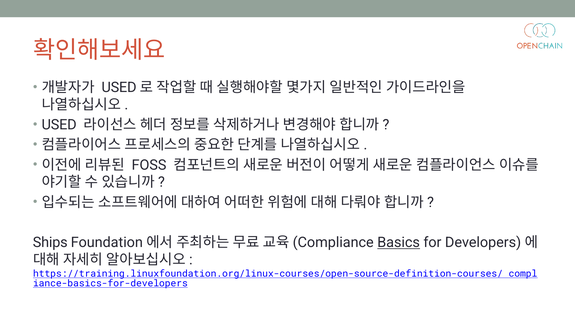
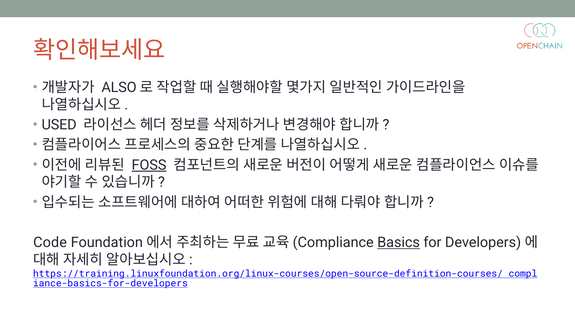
USED: USED -> ALSO (119, 88)
FOSS underline: none -> present (149, 165)
Ships: Ships -> Code (50, 243)
